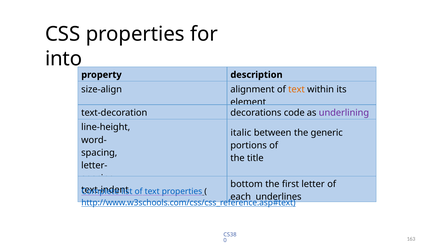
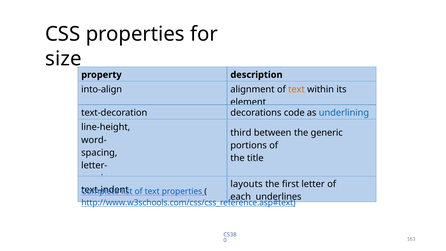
into: into -> size (63, 59)
size-align: size-align -> into-align (102, 89)
underlining colour: purple -> blue (344, 113)
italic: italic -> third (241, 133)
bottom: bottom -> layouts (247, 184)
